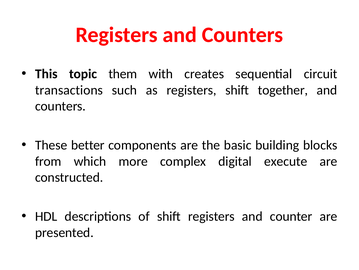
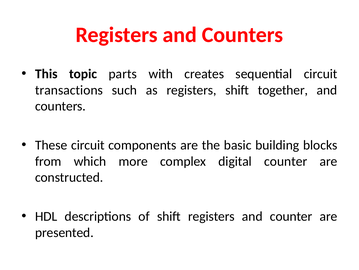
them: them -> parts (123, 74)
These better: better -> circuit (88, 145)
digital execute: execute -> counter (286, 161)
